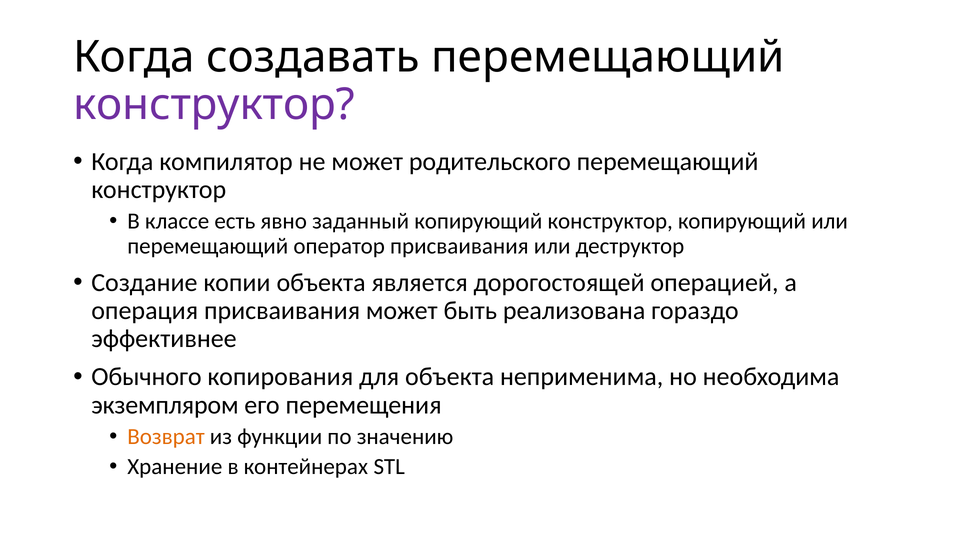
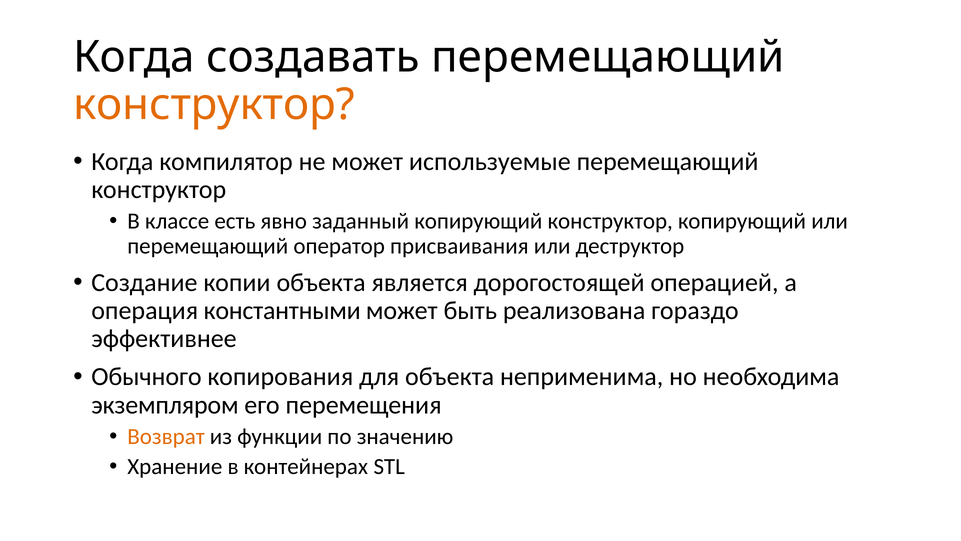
конструктор colour: purple -> orange (214, 105)
родительского: родительского -> используемые (490, 161)
операция присваивания: присваивания -> константными (282, 310)
